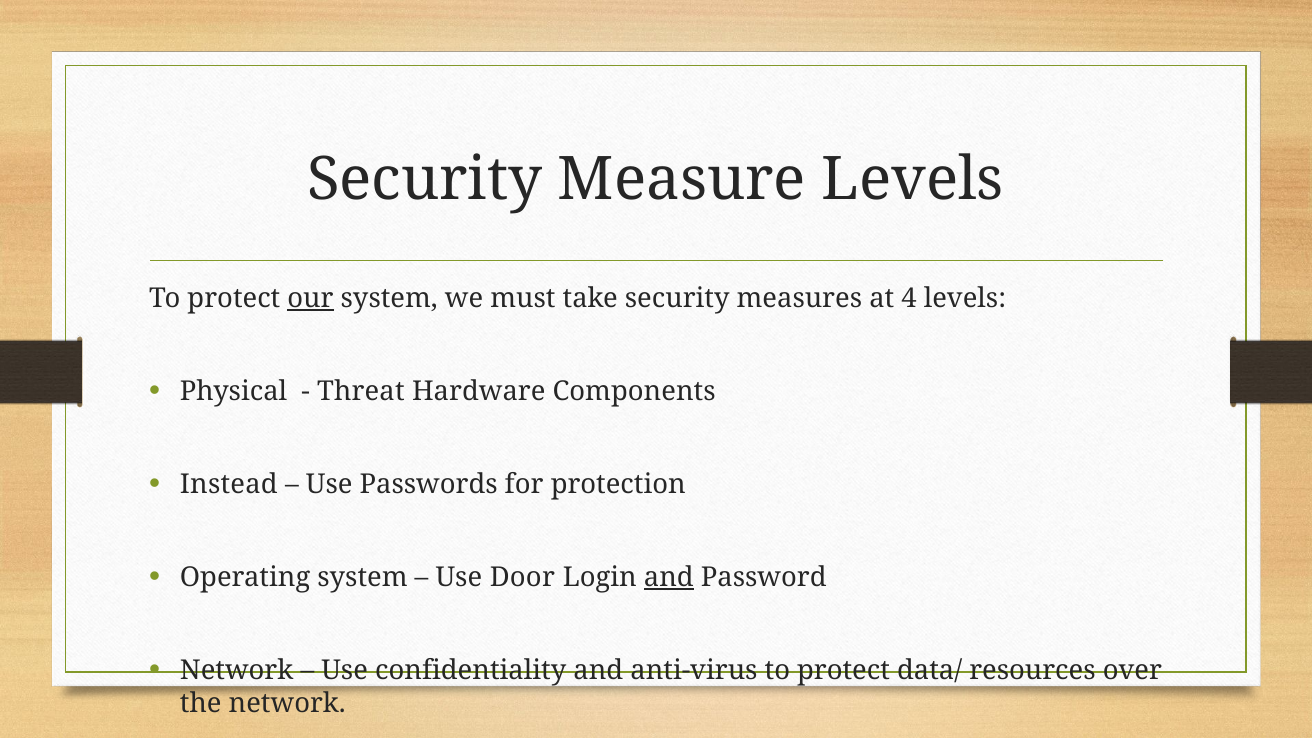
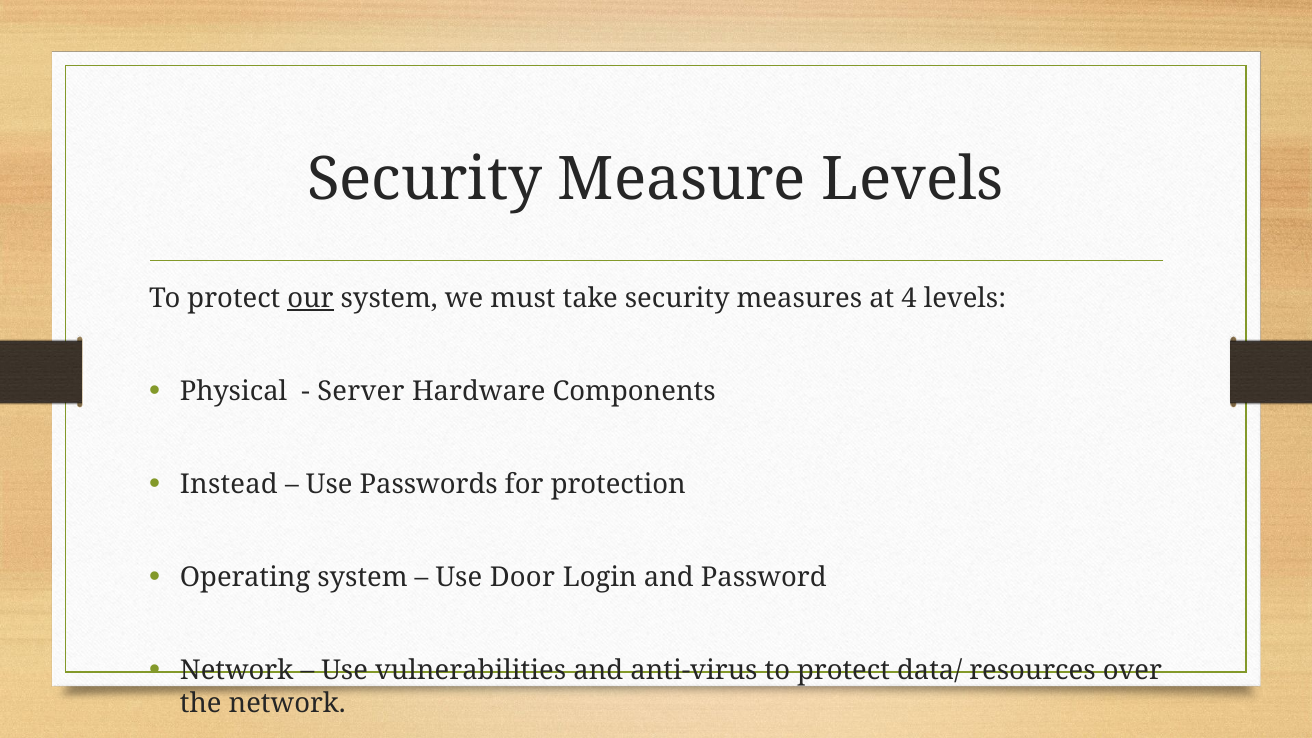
Threat: Threat -> Server (361, 391)
and underline: present -> none (669, 577)
confidentiality: confidentiality -> vulnerabilities (471, 670)
